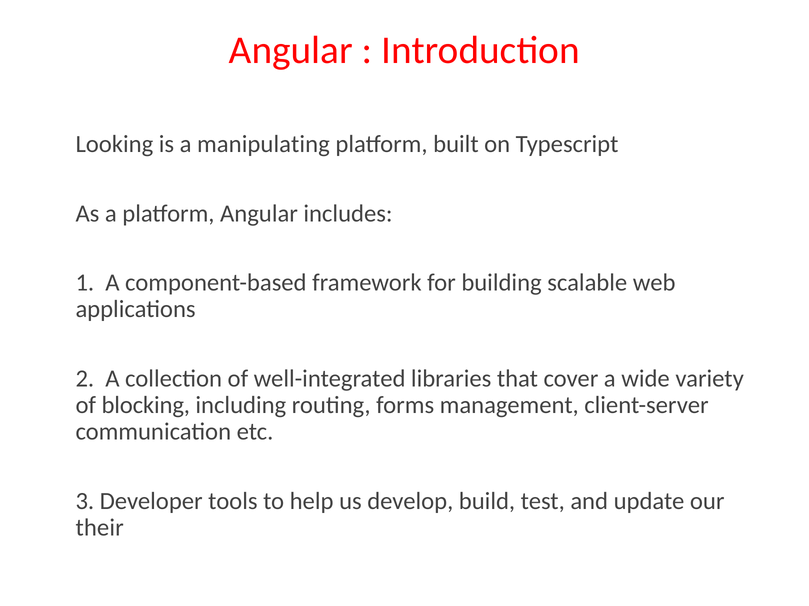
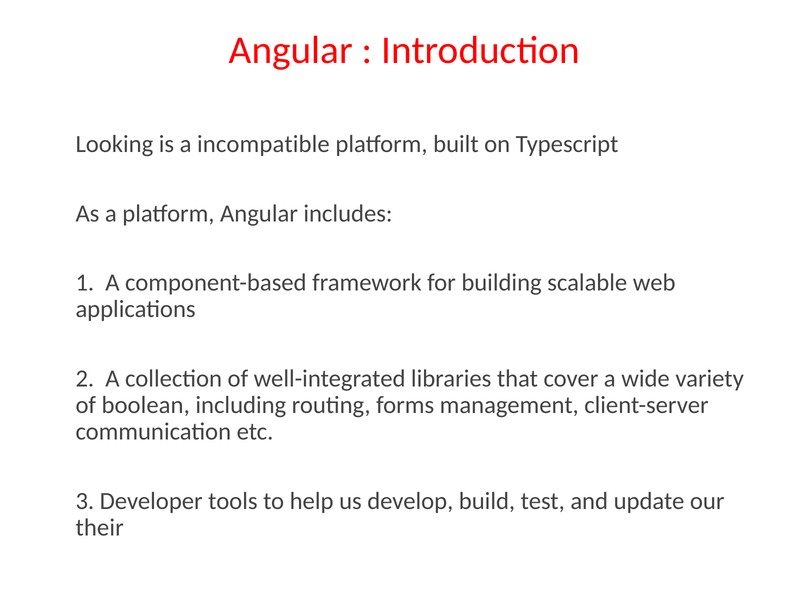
manipulating: manipulating -> incompatible (263, 144)
blocking: blocking -> boolean (146, 406)
